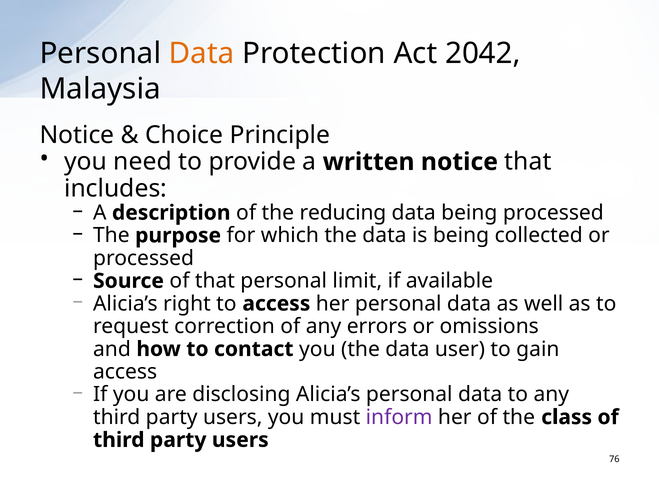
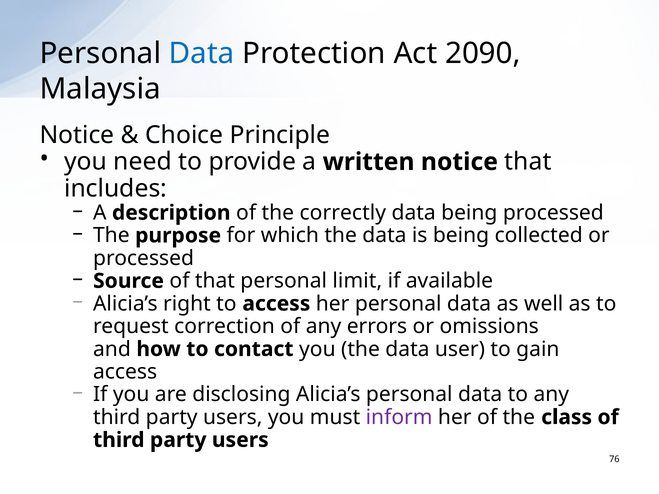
Data colour: orange -> blue (202, 54)
2042: 2042 -> 2090 (483, 54)
reducing: reducing -> correctly (343, 213)
